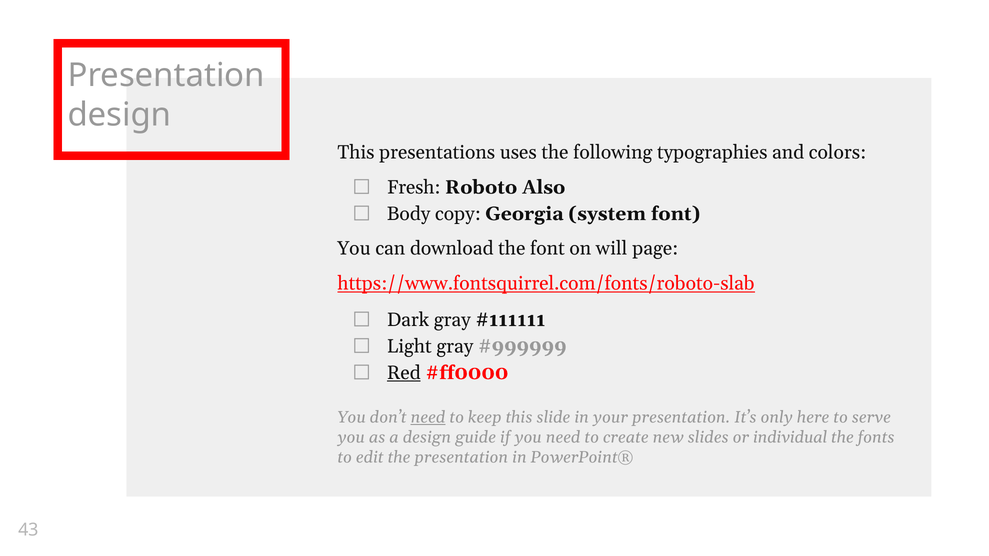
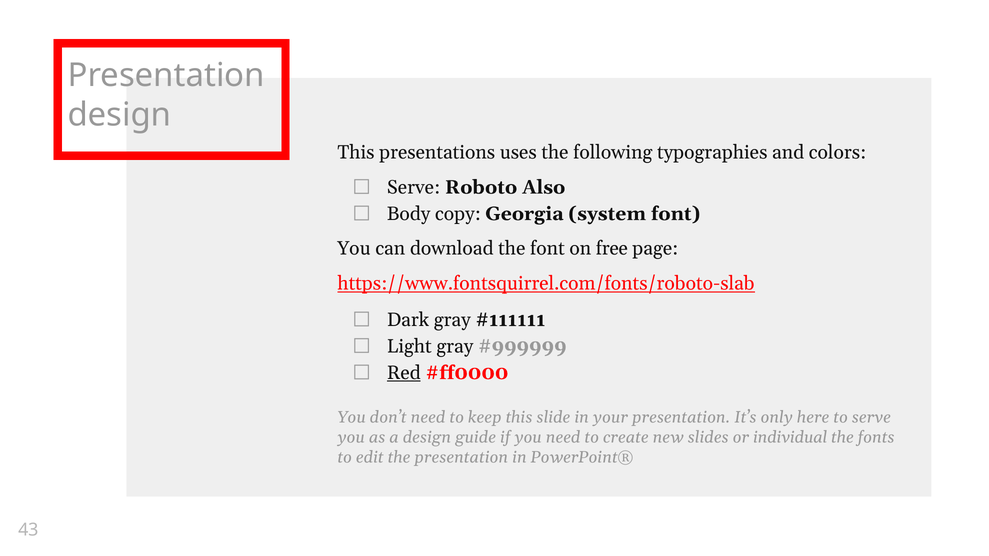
Fresh: Fresh -> Serve (414, 187)
will: will -> free (612, 249)
need underline: present -> none (428, 418)
